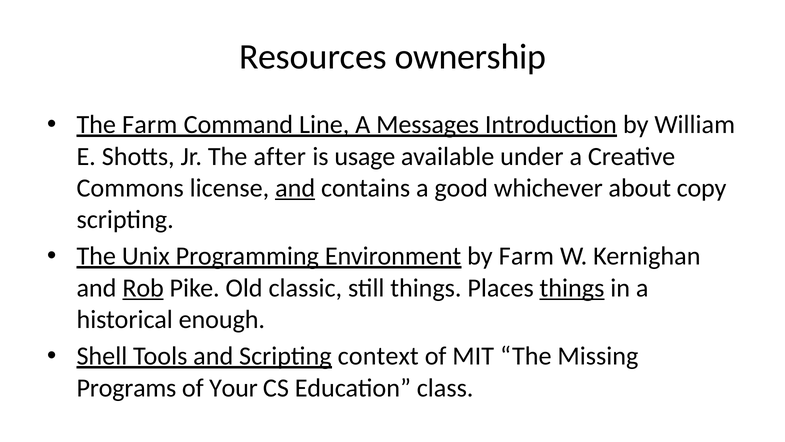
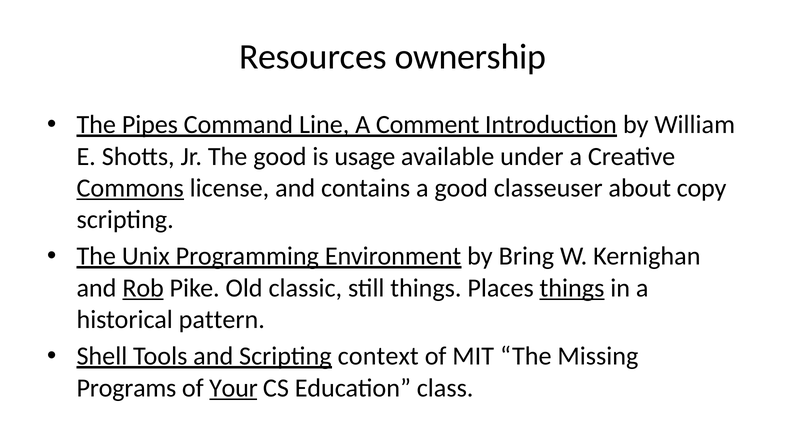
The Farm: Farm -> Pipes (150, 125)
Messages: Messages -> Comment (428, 125)
The after: after -> good (280, 156)
Commons underline: none -> present (130, 188)
and underline: present -> none (295, 188)
whichever: whichever -> classeuser (548, 188)
by Farm: Farm -> Bring (526, 256)
enough: enough -> pattern (222, 319)
Your underline: none -> present (233, 388)
